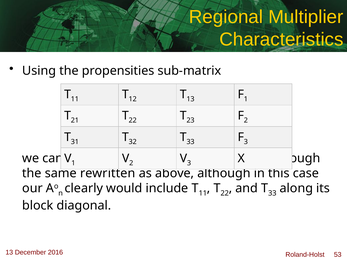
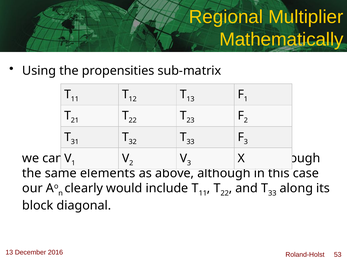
Characteristics: Characteristics -> Mathematically (281, 40)
rewritten: rewritten -> elements (108, 174)
